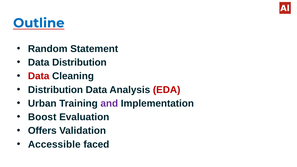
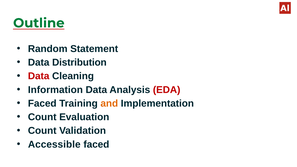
Outline colour: blue -> green (39, 23)
Distribution: Distribution -> Information (55, 90)
Urban: Urban -> Faced (42, 103)
and colour: purple -> orange (109, 103)
Boost: Boost -> Count (42, 117)
Offers: Offers -> Count (42, 131)
